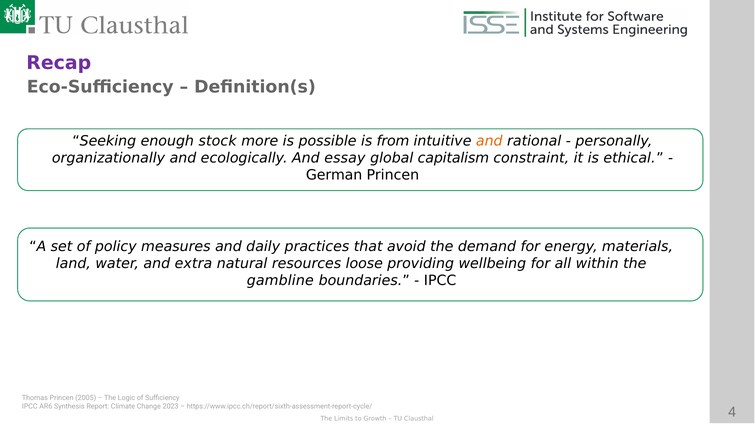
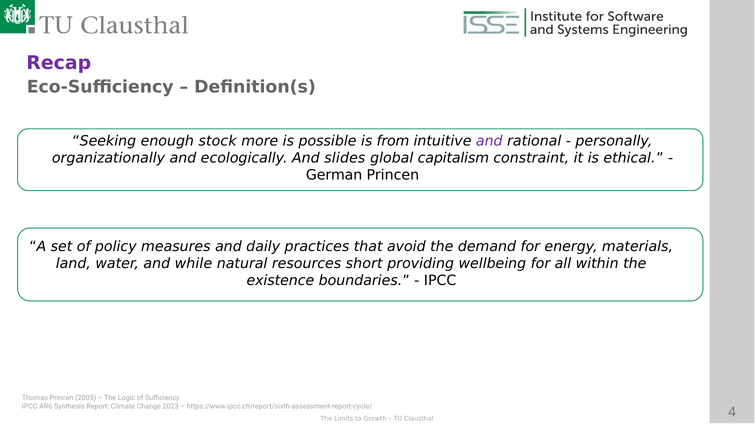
and colour: orange -> purple (489, 141)
essay: essay -> slides (345, 158)
extra: extra -> while (193, 264)
loose: loose -> short (364, 264)
gambline: gambline -> existence (280, 281)
